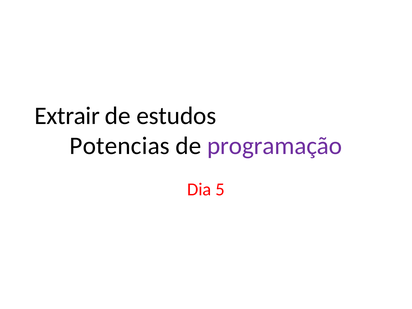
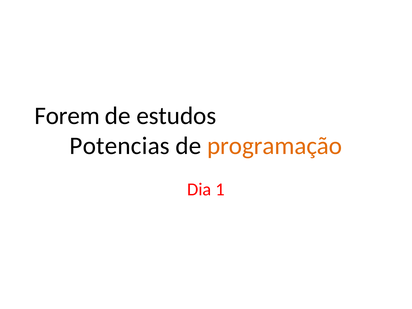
Extrair: Extrair -> Forem (67, 116)
programação colour: purple -> orange (275, 146)
5: 5 -> 1 (220, 189)
